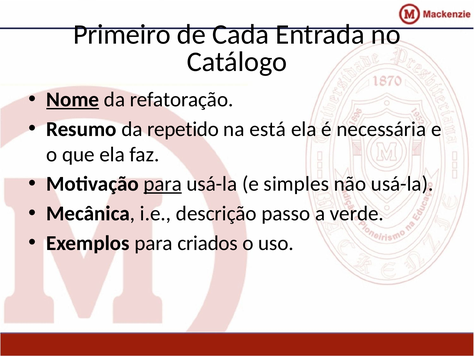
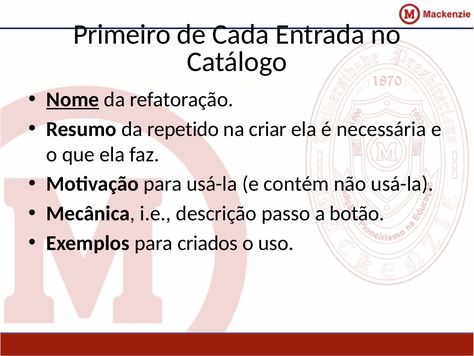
está: está -> criar (268, 129)
para underline: present -> none (163, 184)
simples: simples -> contém (296, 184)
verde: verde -> botão (357, 213)
